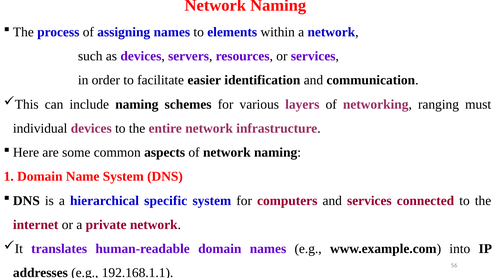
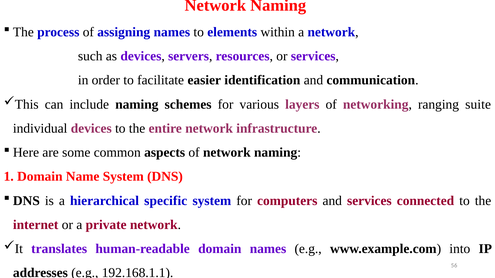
must: must -> suite (478, 104)
